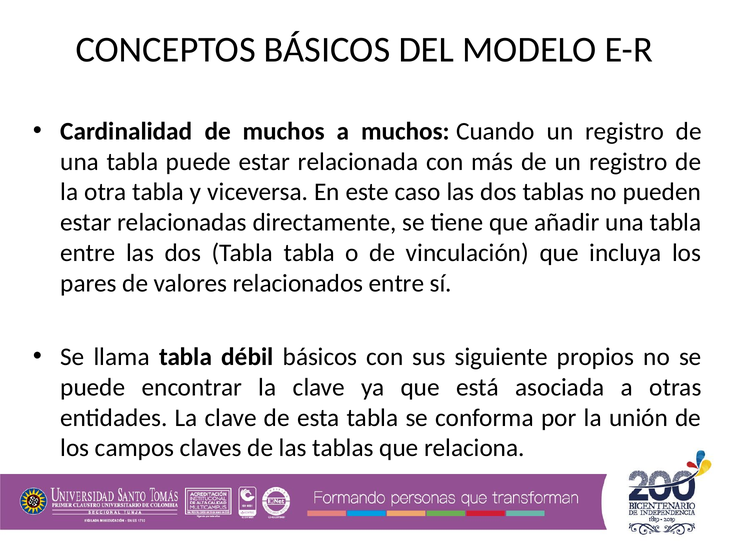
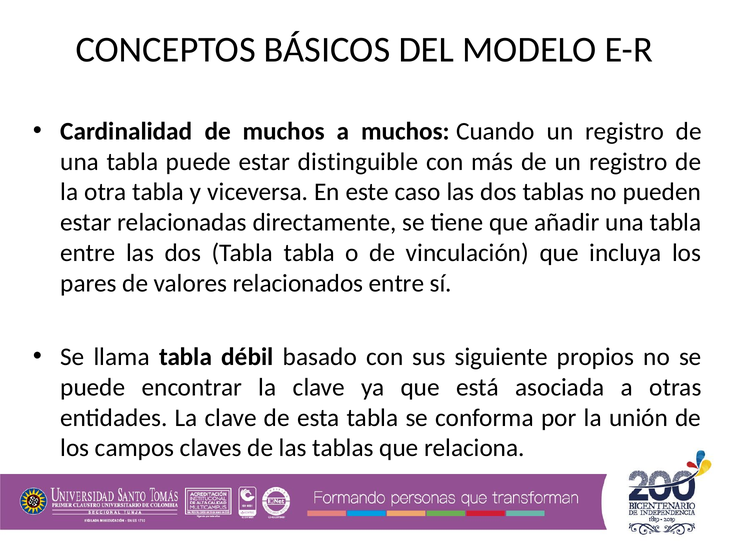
relacionada: relacionada -> distinguible (358, 162)
débil básicos: básicos -> basado (320, 357)
